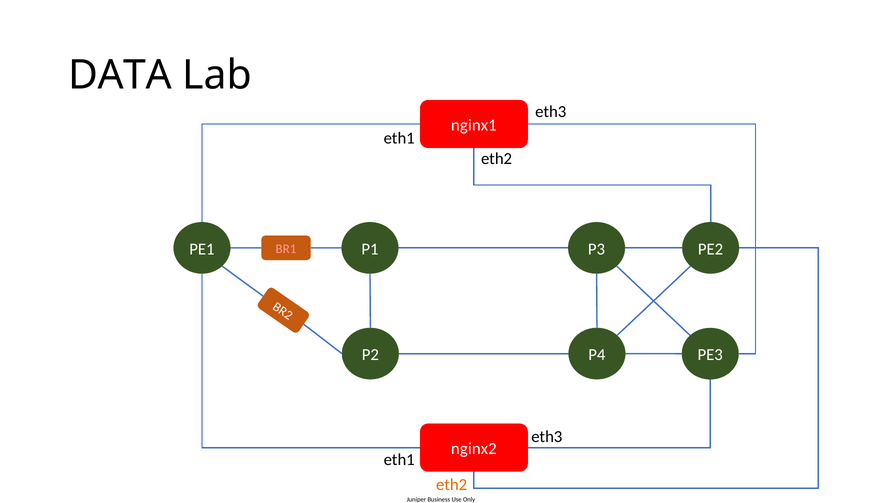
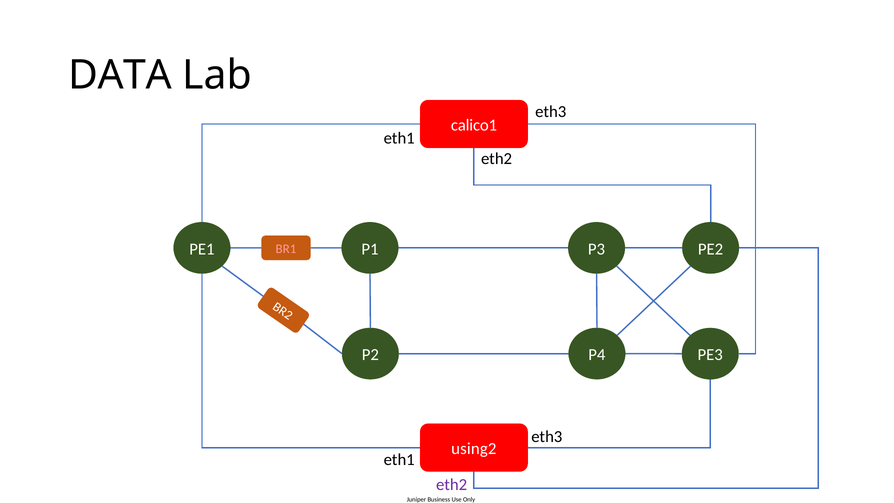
nginx1: nginx1 -> calico1 (474, 125)
nginx2: nginx2 -> using2 (474, 449)
eth2 colour: orange -> purple (452, 485)
